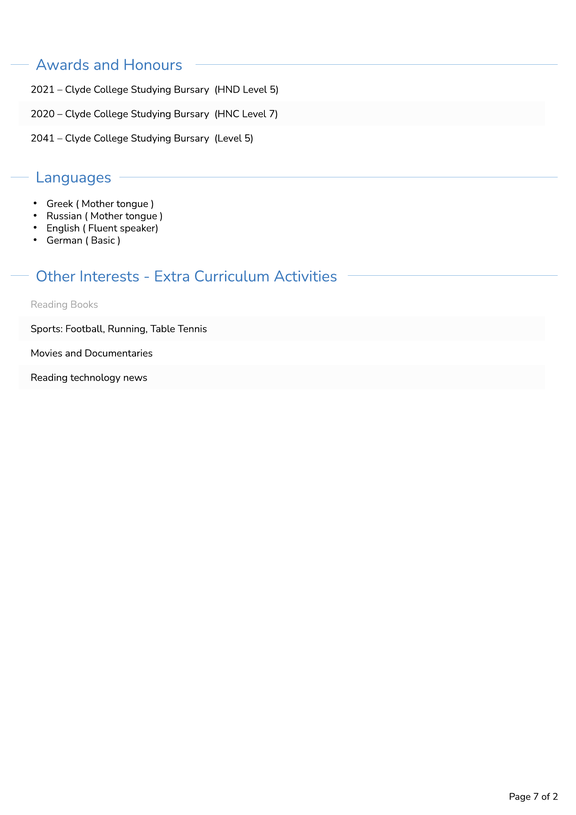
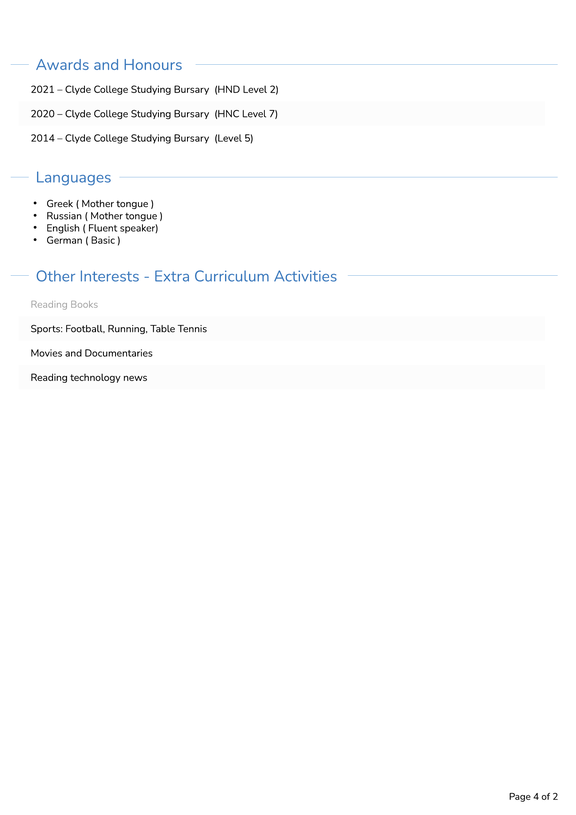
HND Level 5: 5 -> 2 (274, 89)
2041: 2041 -> 2014 (43, 138)
Page 7: 7 -> 4 (536, 796)
